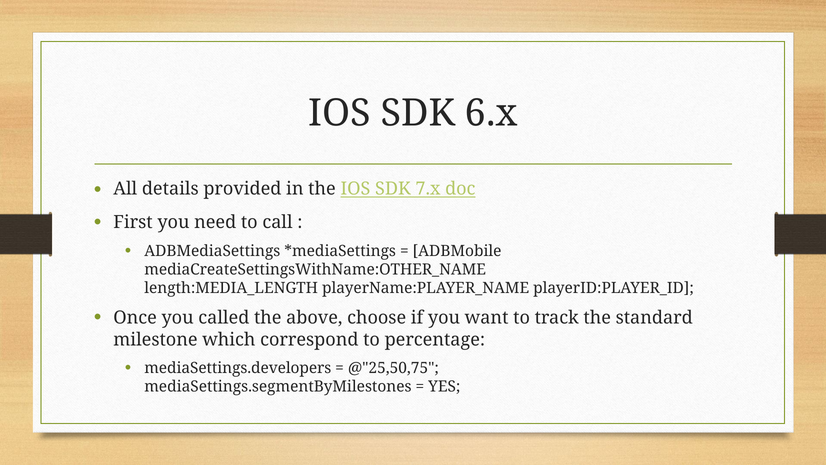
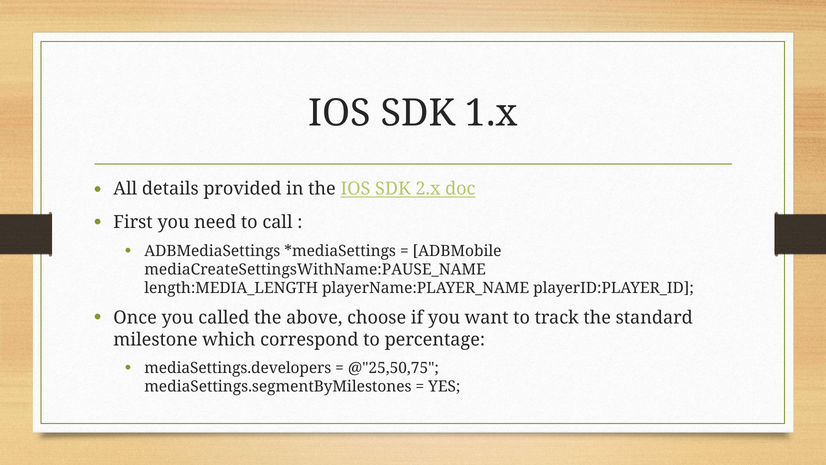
6.x: 6.x -> 1.x (491, 113)
7.x: 7.x -> 2.x (428, 188)
mediaCreateSettingsWithName:OTHER_NAME: mediaCreateSettingsWithName:OTHER_NAME -> mediaCreateSettingsWithName:PAUSE_NAME (315, 269)
